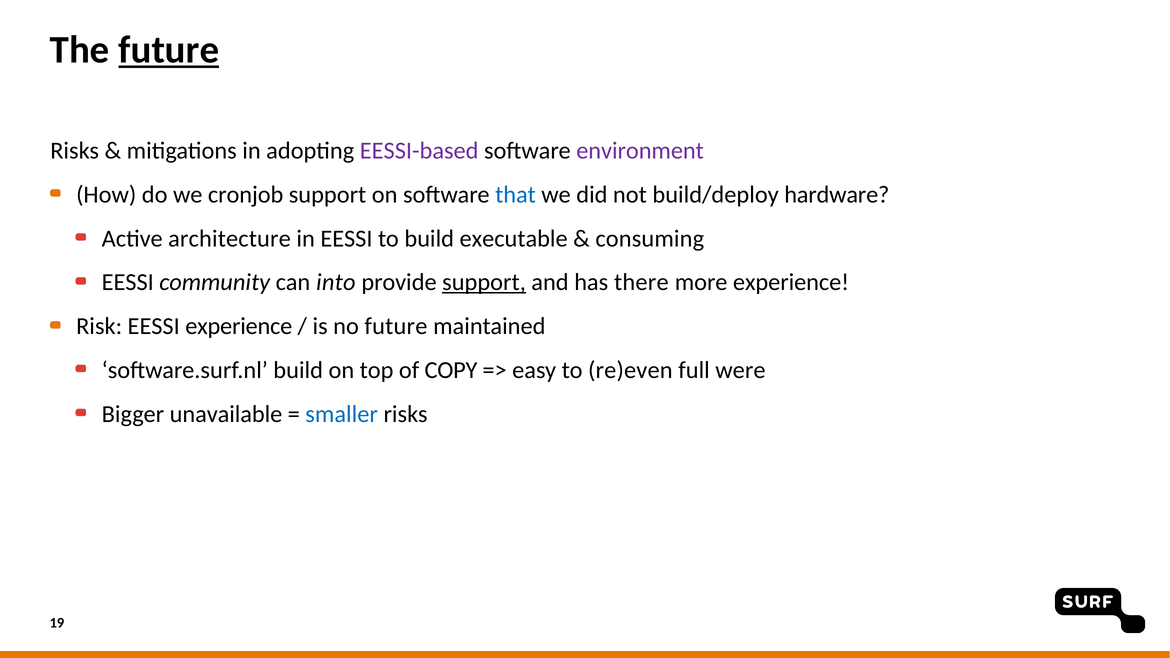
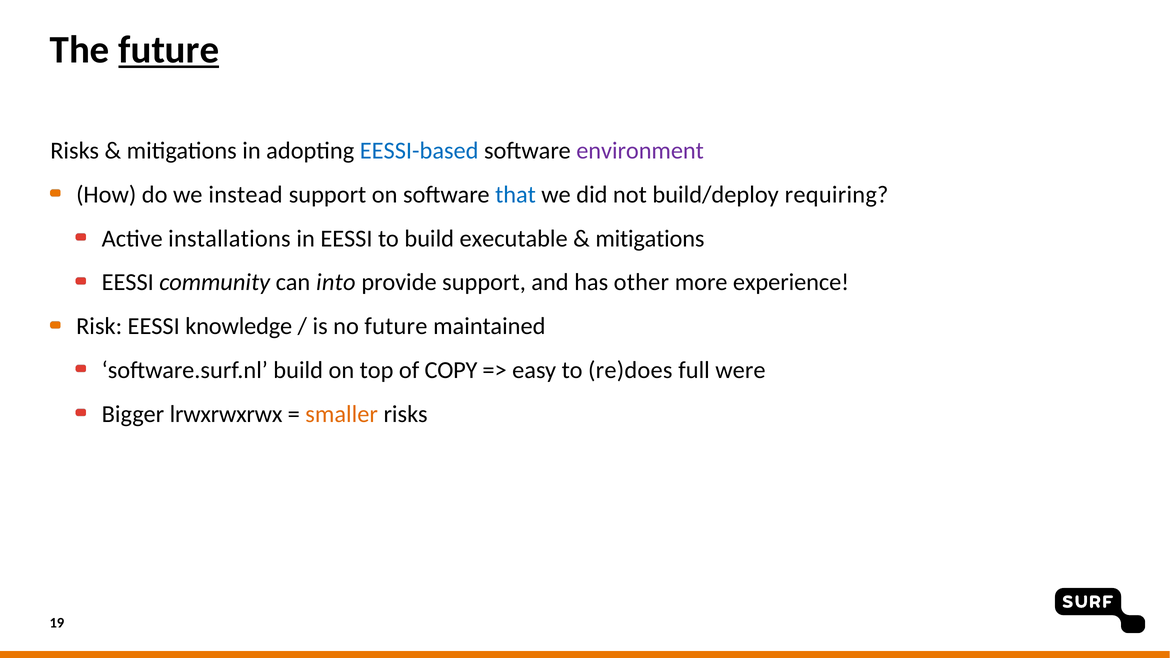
EESSI-based colour: purple -> blue (419, 151)
cronjob: cronjob -> instead (246, 195)
hardware: hardware -> requiring (837, 195)
architecture: architecture -> installations (229, 239)
consuming: consuming -> mitigations (650, 239)
support underline: present -> none (484, 282)
there: there -> other (641, 282)
EESSI experience: experience -> knowledge (239, 326)
re)even: re)even -> re)does (630, 370)
unavailable: unavailable -> lrwxrwxrwx (226, 414)
smaller colour: blue -> orange (342, 414)
